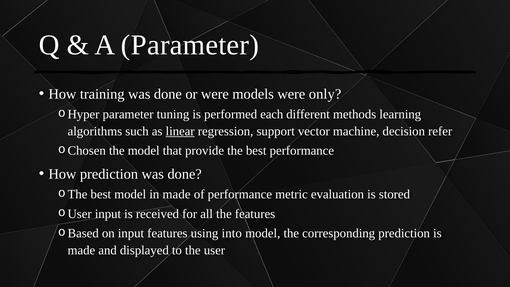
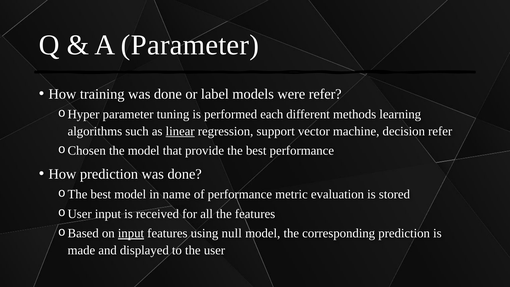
or were: were -> label (215, 94)
were only: only -> refer (325, 94)
in made: made -> name (177, 194)
input underline: none -> present (131, 233)
into: into -> null (232, 233)
